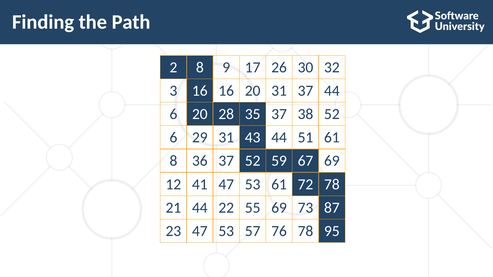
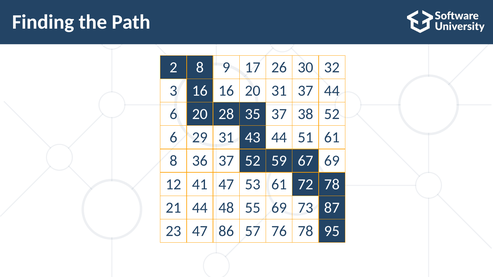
22: 22 -> 48 (226, 208)
23 47 53: 53 -> 86 (226, 231)
